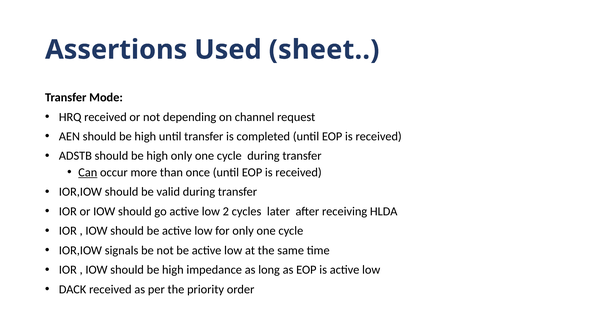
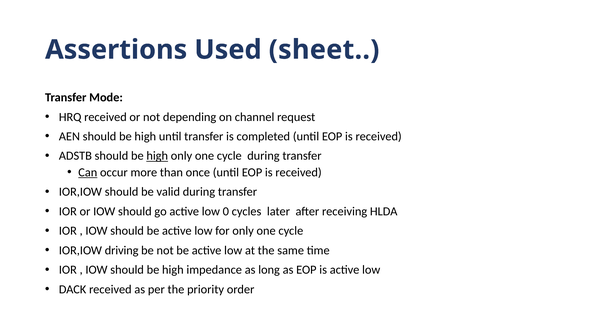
high underline: none -> present (157, 156)
2: 2 -> 0 (226, 211)
signals: signals -> driving (122, 250)
